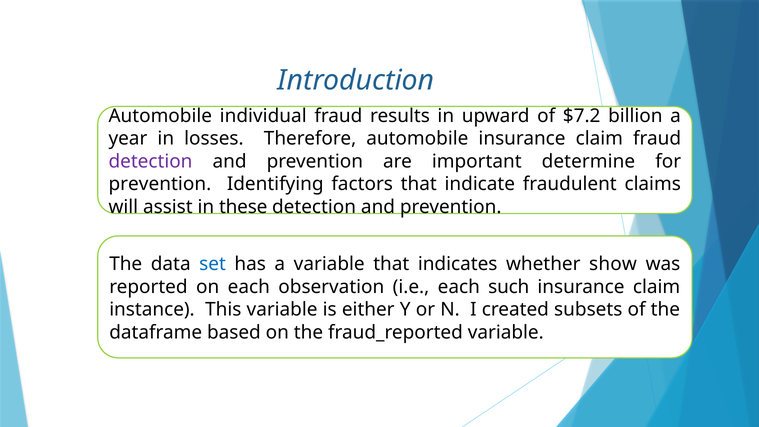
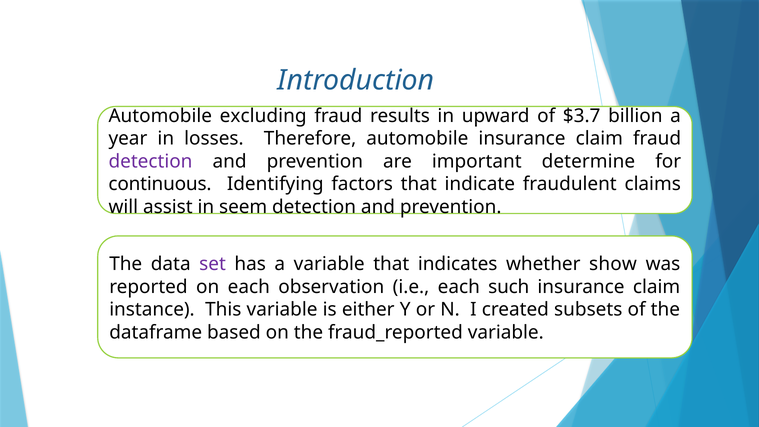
individual: individual -> excluding (263, 116)
$7.2: $7.2 -> $3.7 (582, 116)
prevention: prevention -> continuous (160, 184)
these: these -> seem (243, 207)
set colour: blue -> purple (213, 264)
